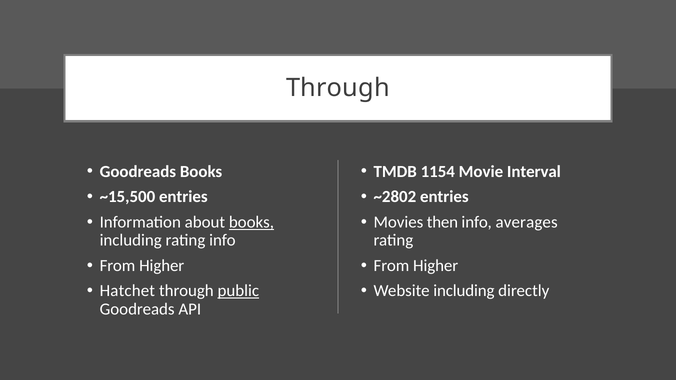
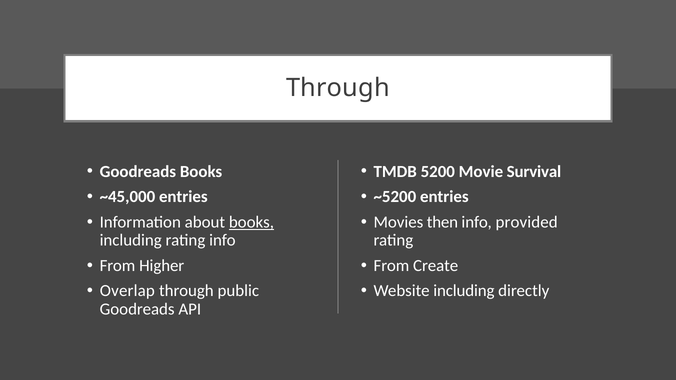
1154: 1154 -> 5200 (438, 172)
Interval: Interval -> Survival (534, 172)
~15,500: ~15,500 -> ~45,000 (127, 197)
~2802: ~2802 -> ~5200 (395, 197)
averages: averages -> provided (527, 222)
Higher: Higher -> Create (436, 266)
Hatchet: Hatchet -> Overlap (127, 291)
public underline: present -> none (238, 291)
